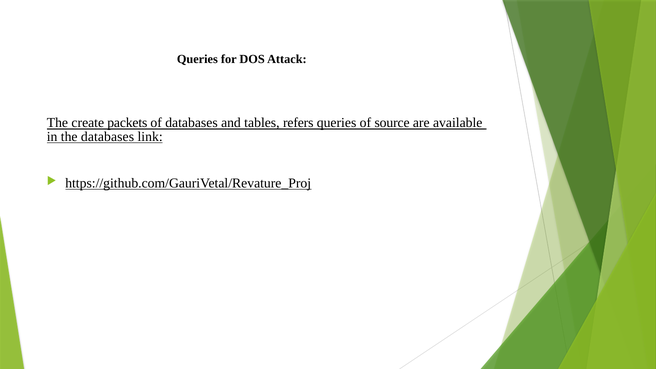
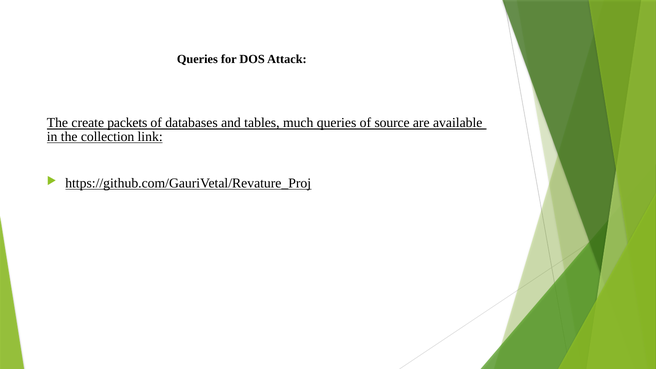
refers: refers -> much (298, 123)
the databases: databases -> collection (108, 137)
